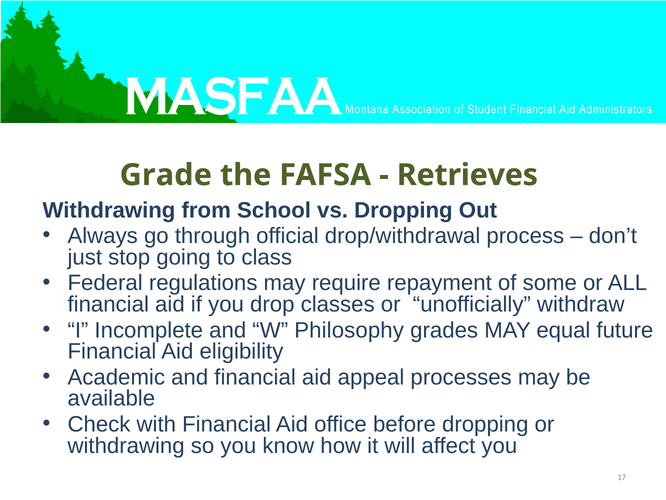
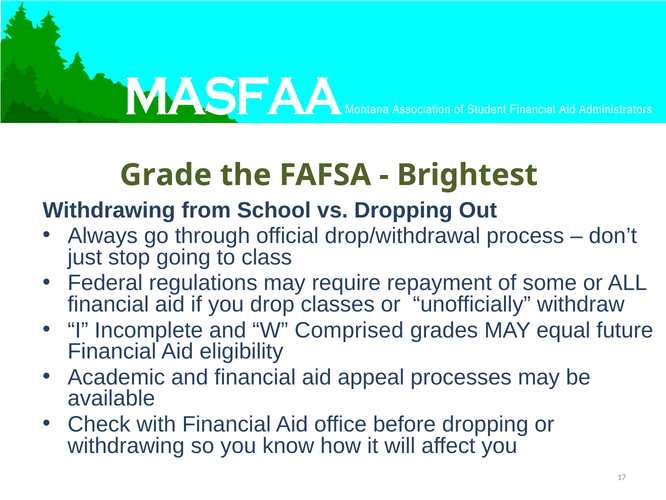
Retrieves: Retrieves -> Brightest (467, 175)
Philosophy: Philosophy -> Comprised (349, 330)
